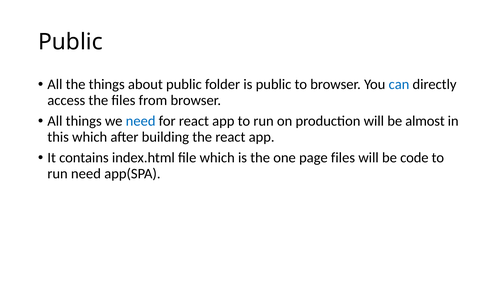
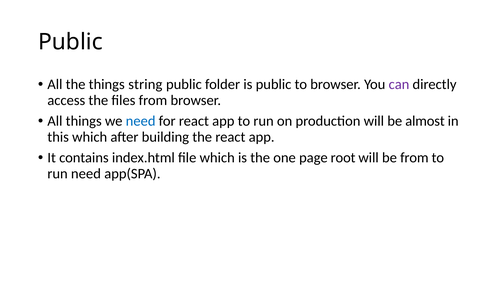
about: about -> string (145, 84)
can colour: blue -> purple (399, 84)
page files: files -> root (343, 158)
be code: code -> from (414, 158)
